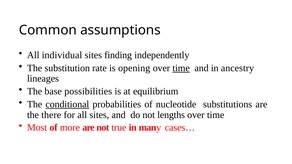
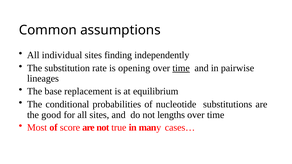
ancestry: ancestry -> pairwise (238, 68)
possibilities: possibilities -> replacement (88, 91)
conditional underline: present -> none (67, 104)
there: there -> good (51, 115)
more: more -> score (70, 128)
